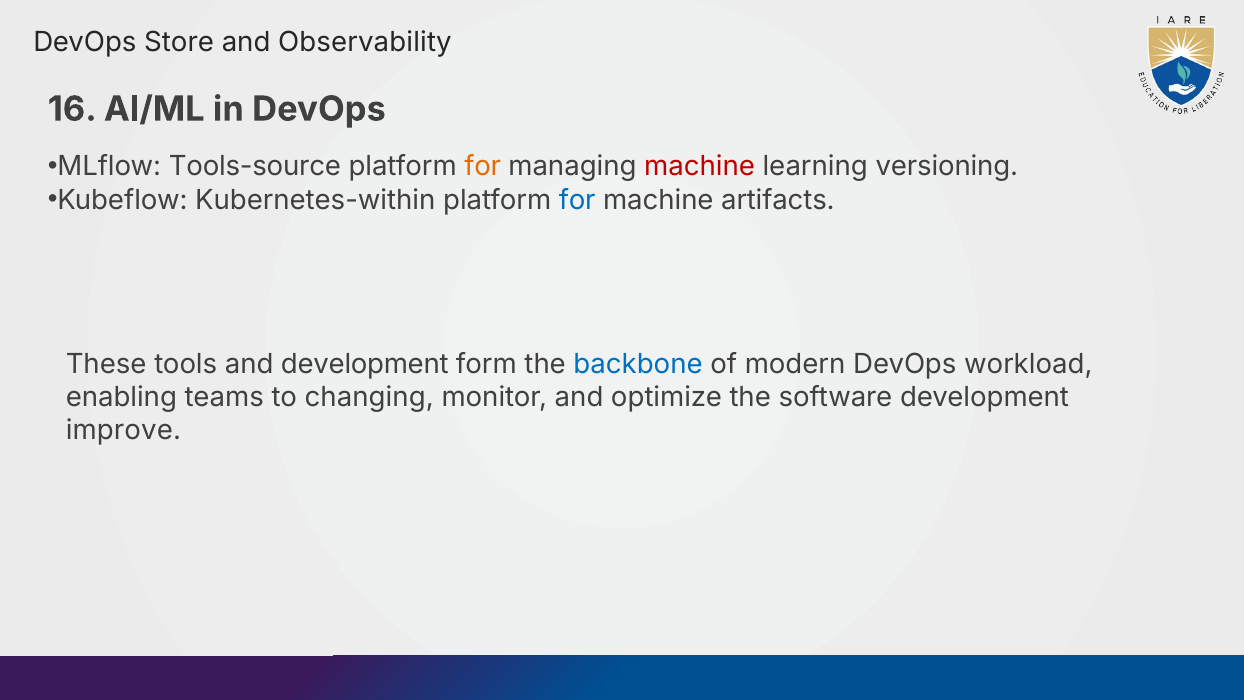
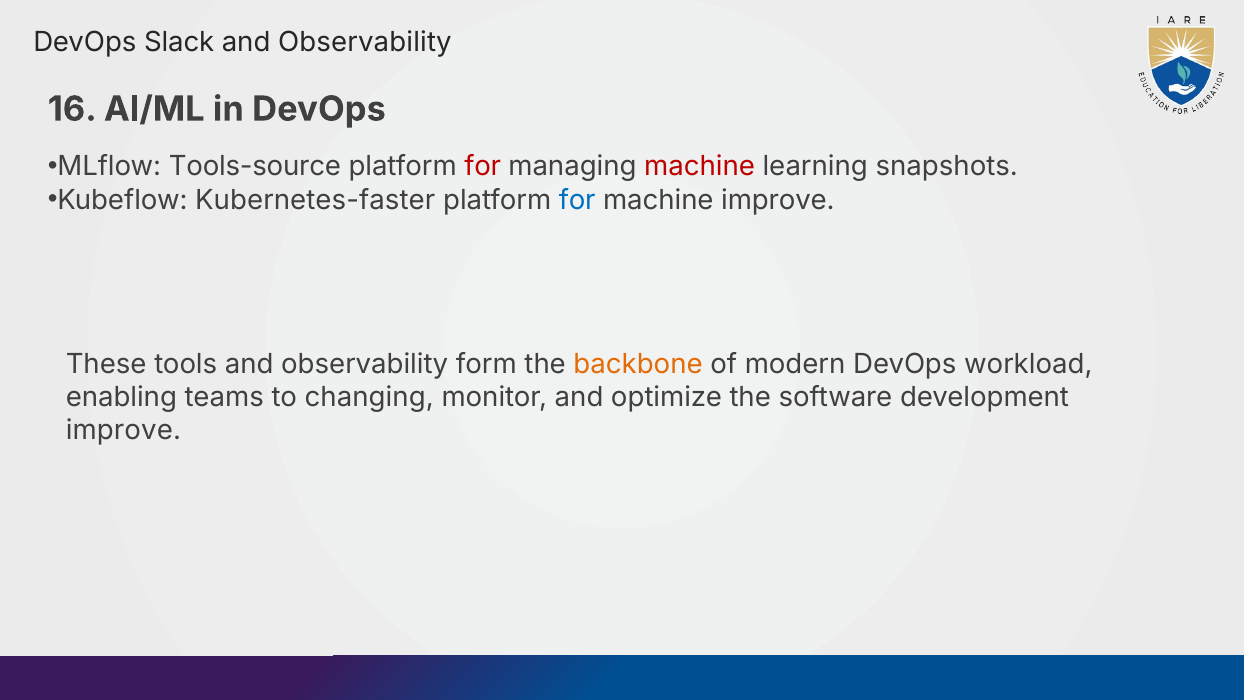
Store: Store -> Slack (179, 42)
for colour: orange -> red (483, 167)
versioning: versioning -> snapshots (947, 167)
Kubernetes-within: Kubernetes-within -> Kubernetes-faster (315, 200)
machine artifacts: artifacts -> improve (778, 200)
tools and development: development -> observability (365, 364)
backbone colour: blue -> orange (638, 364)
